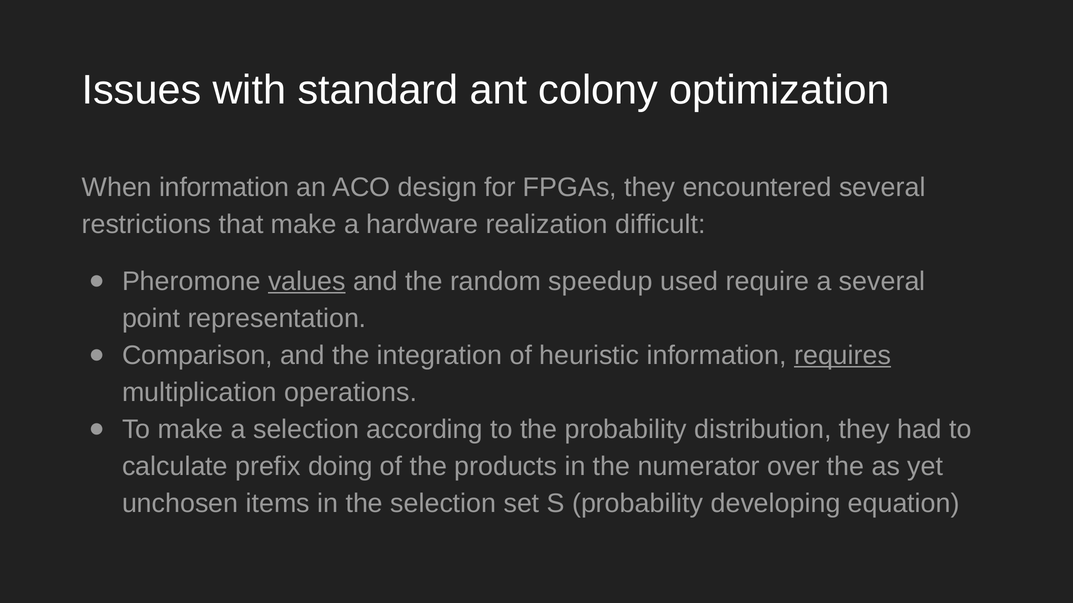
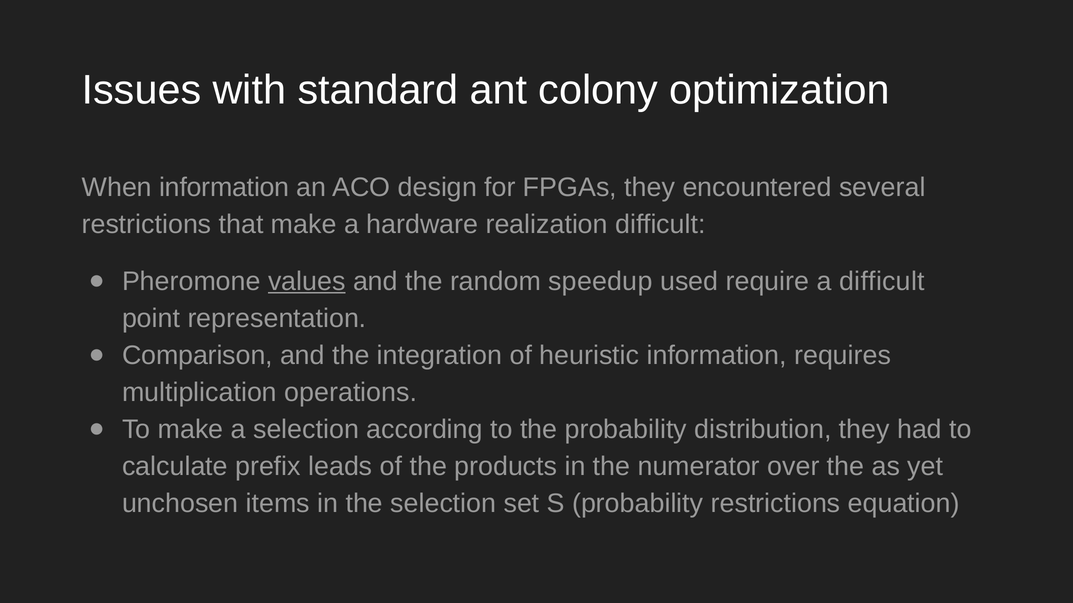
a several: several -> difficult (882, 282)
requires underline: present -> none (843, 356)
doing: doing -> leads (340, 467)
probability developing: developing -> restrictions (776, 504)
